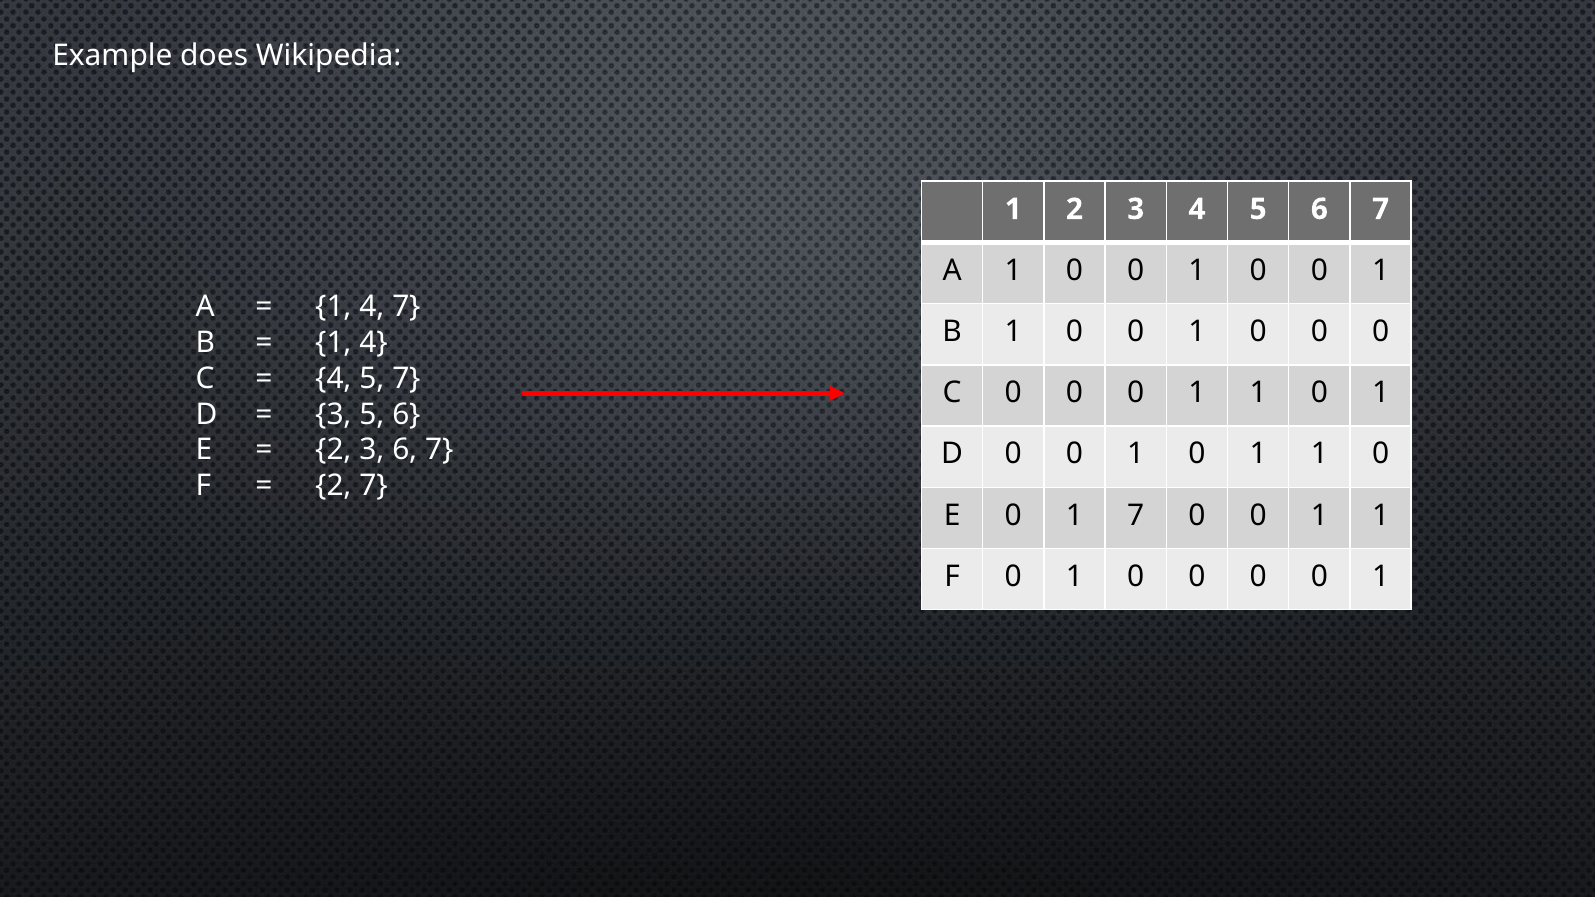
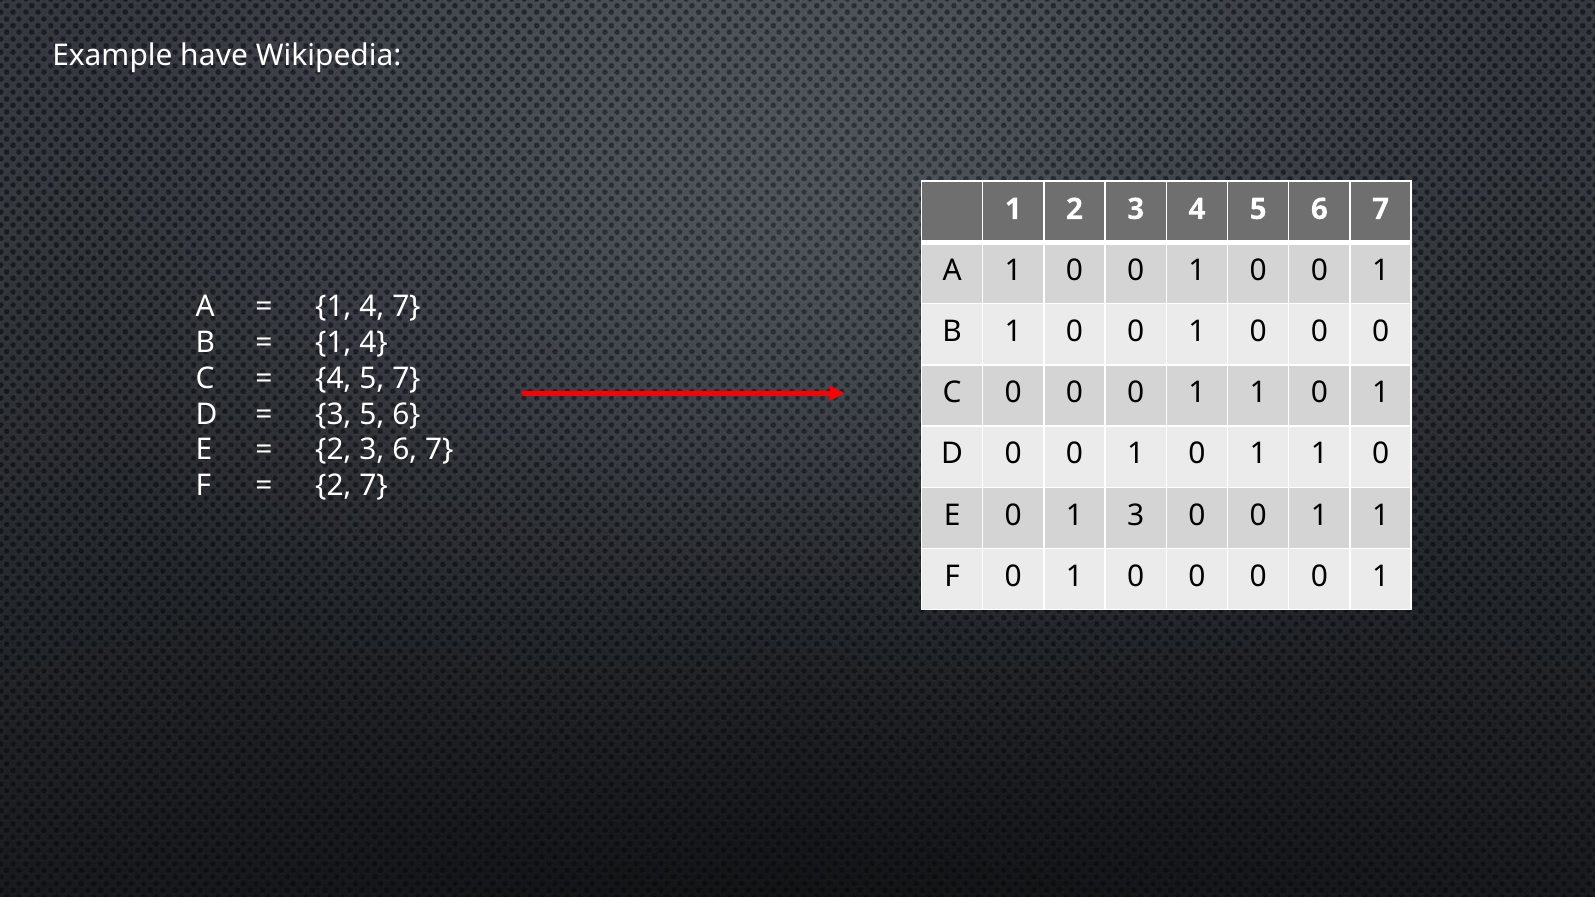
does: does -> have (214, 55)
1 7: 7 -> 3 (1136, 515)
